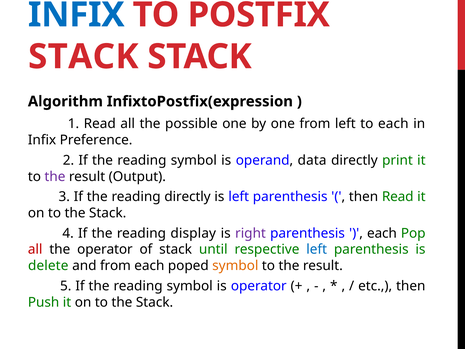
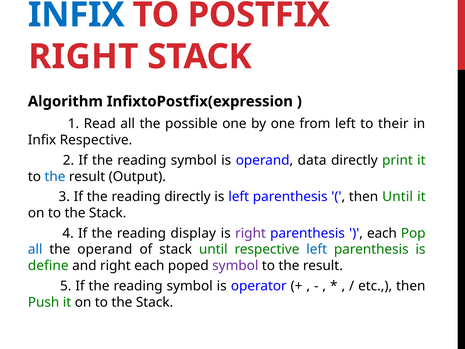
STACK: STACK -> RIGHT (83, 57)
to each: each -> their (393, 124)
Infix Preference: Preference -> Respective (96, 140)
the colour: purple -> blue (55, 176)
then Read: Read -> Until (398, 197)
all colour: red -> blue (35, 249)
the operator: operator -> operand (105, 249)
delete: delete -> define (48, 266)
and from: from -> right (115, 266)
symbol colour: orange -> purple (235, 266)
